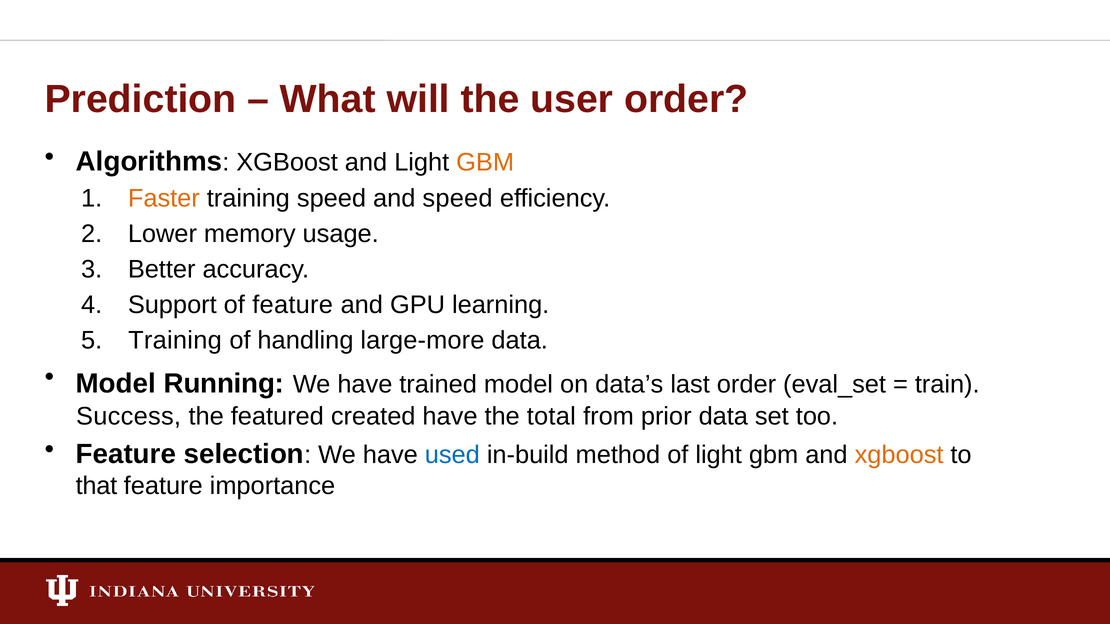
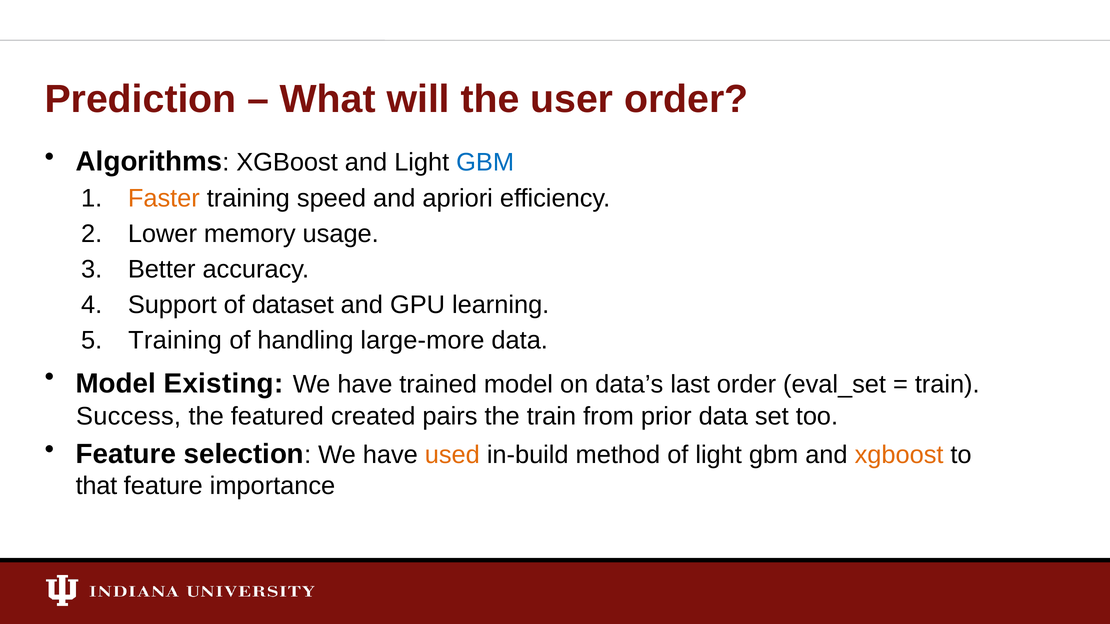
GBM colour: orange -> blue (485, 162)
and speed: speed -> apriori (458, 198)
of feature: feature -> dataset (293, 305)
Running: Running -> Existing (224, 384)
created have: have -> pairs (450, 417)
the total: total -> train (551, 417)
used colour: blue -> orange (452, 455)
